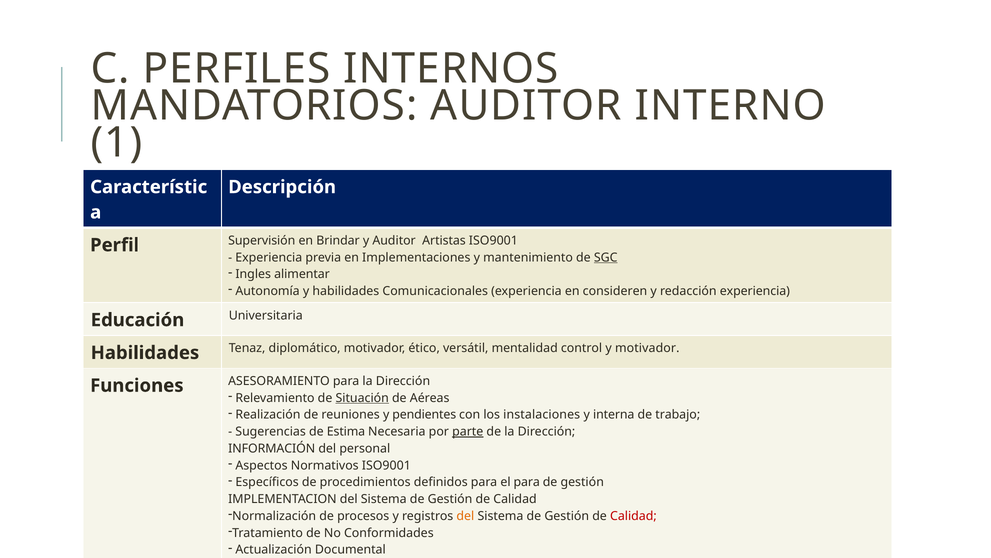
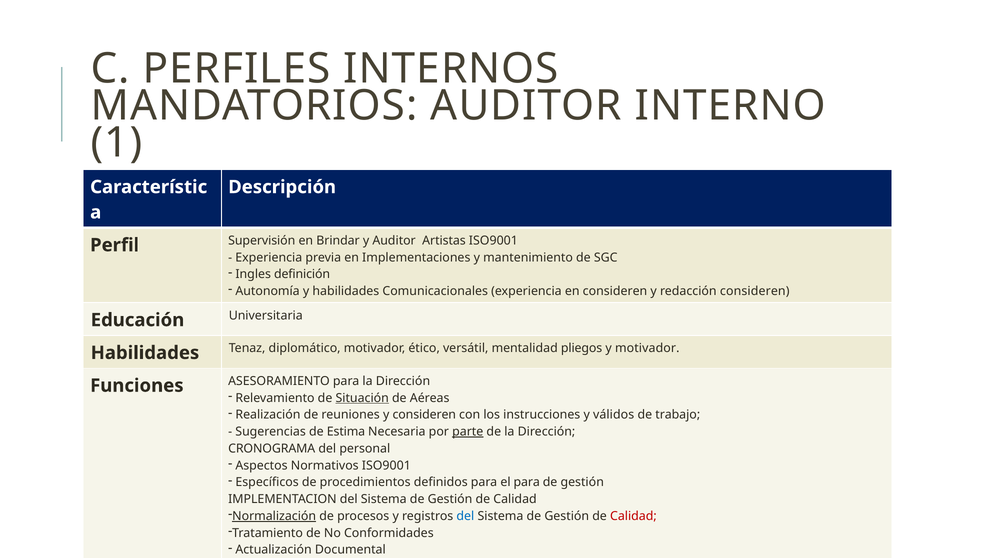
SGC underline: present -> none (606, 257)
alimentar: alimentar -> definición (302, 274)
redacción experiencia: experiencia -> consideren (755, 291)
control: control -> pliegos (582, 348)
y pendientes: pendientes -> consideren (424, 414)
instalaciones: instalaciones -> instrucciones (542, 414)
interna: interna -> válidos (614, 414)
INFORMACIÓN: INFORMACIÓN -> CRONOGRAMA (272, 448)
Normalización underline: none -> present (274, 516)
del colour: orange -> blue (465, 516)
